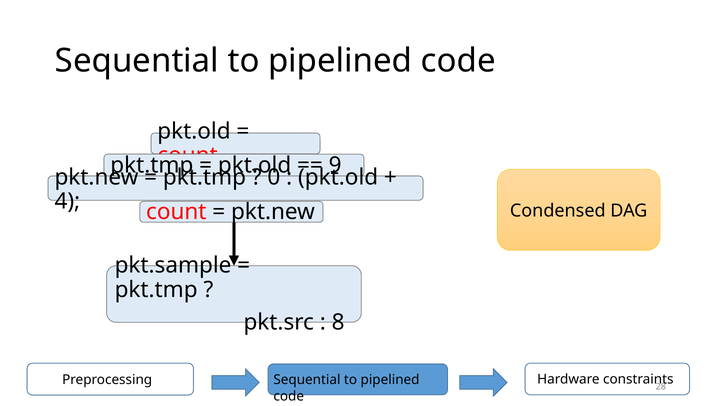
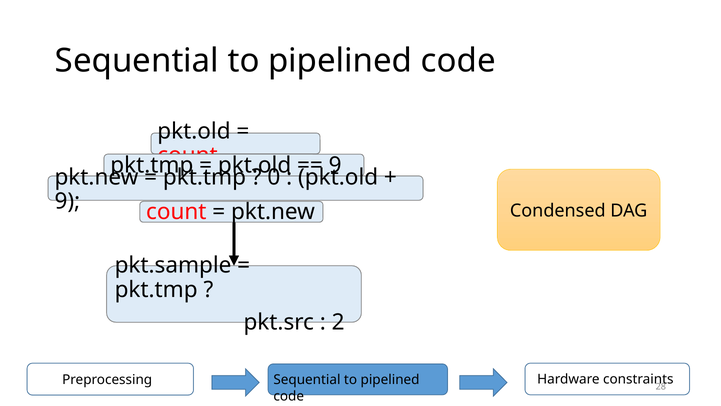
4: 4 -> 9 (67, 201)
8: 8 -> 2 (338, 322)
